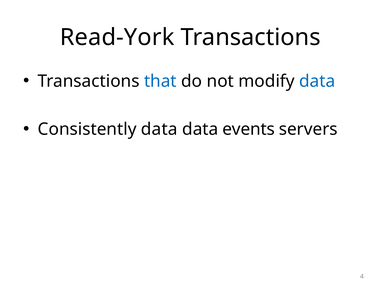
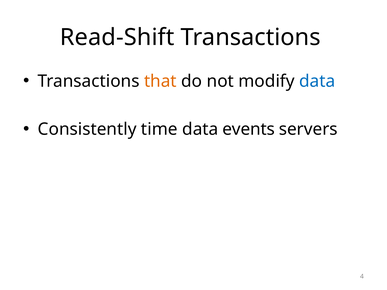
Read-York: Read-York -> Read-Shift (117, 37)
that colour: blue -> orange (160, 81)
Consistently data: data -> time (159, 129)
